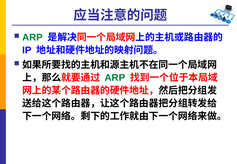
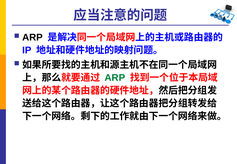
ARP colour: green -> black (33, 37)
